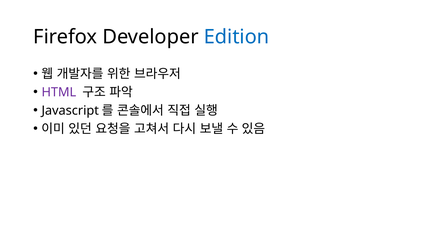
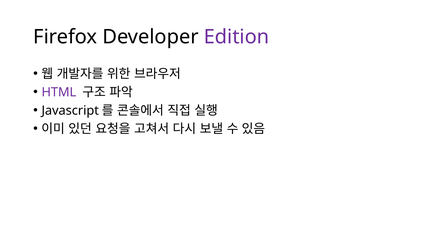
Edition colour: blue -> purple (237, 37)
